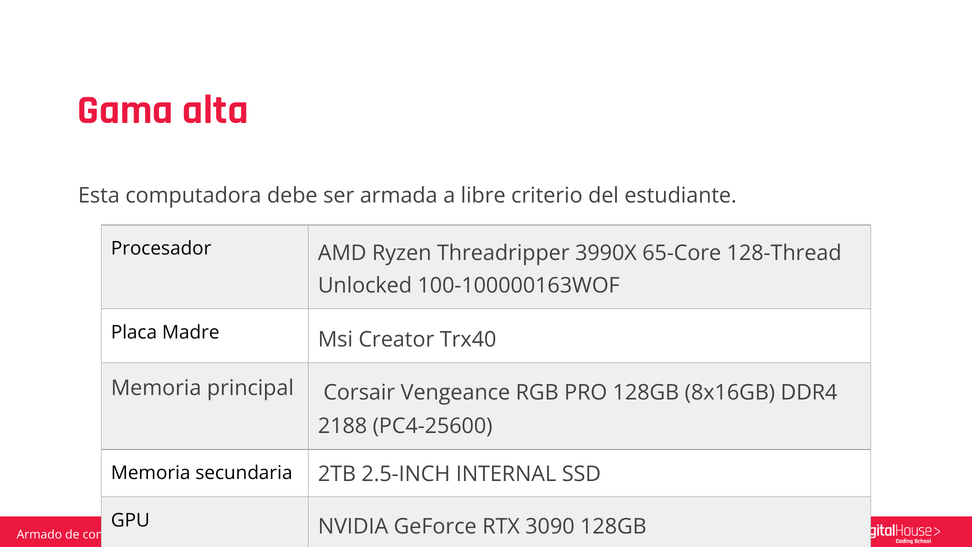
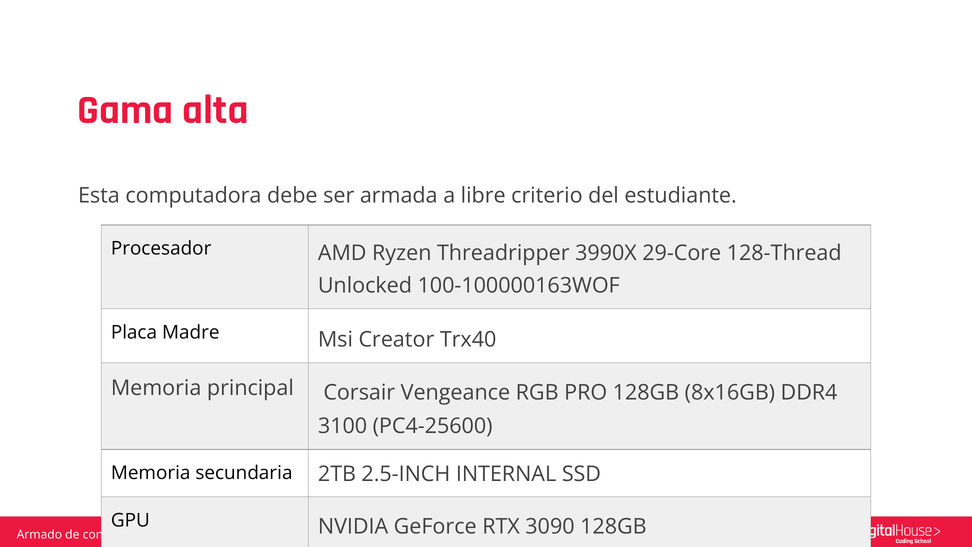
65-Core: 65-Core -> 29-Core (682, 253)
2188: 2188 -> 3100 (343, 426)
